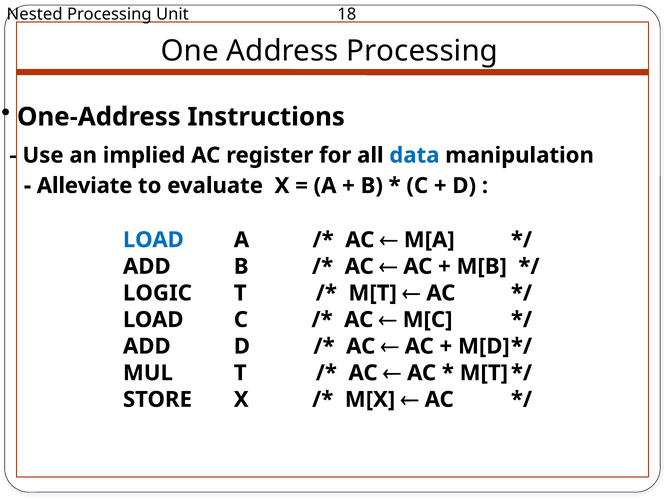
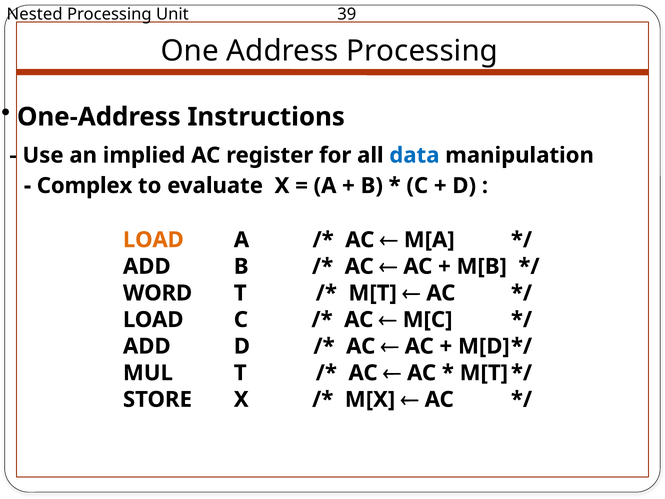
18: 18 -> 39 (347, 14)
Alleviate: Alleviate -> Complex (85, 186)
LOAD colour: blue -> orange (153, 240)
LOGIC: LOGIC -> WORD (158, 293)
